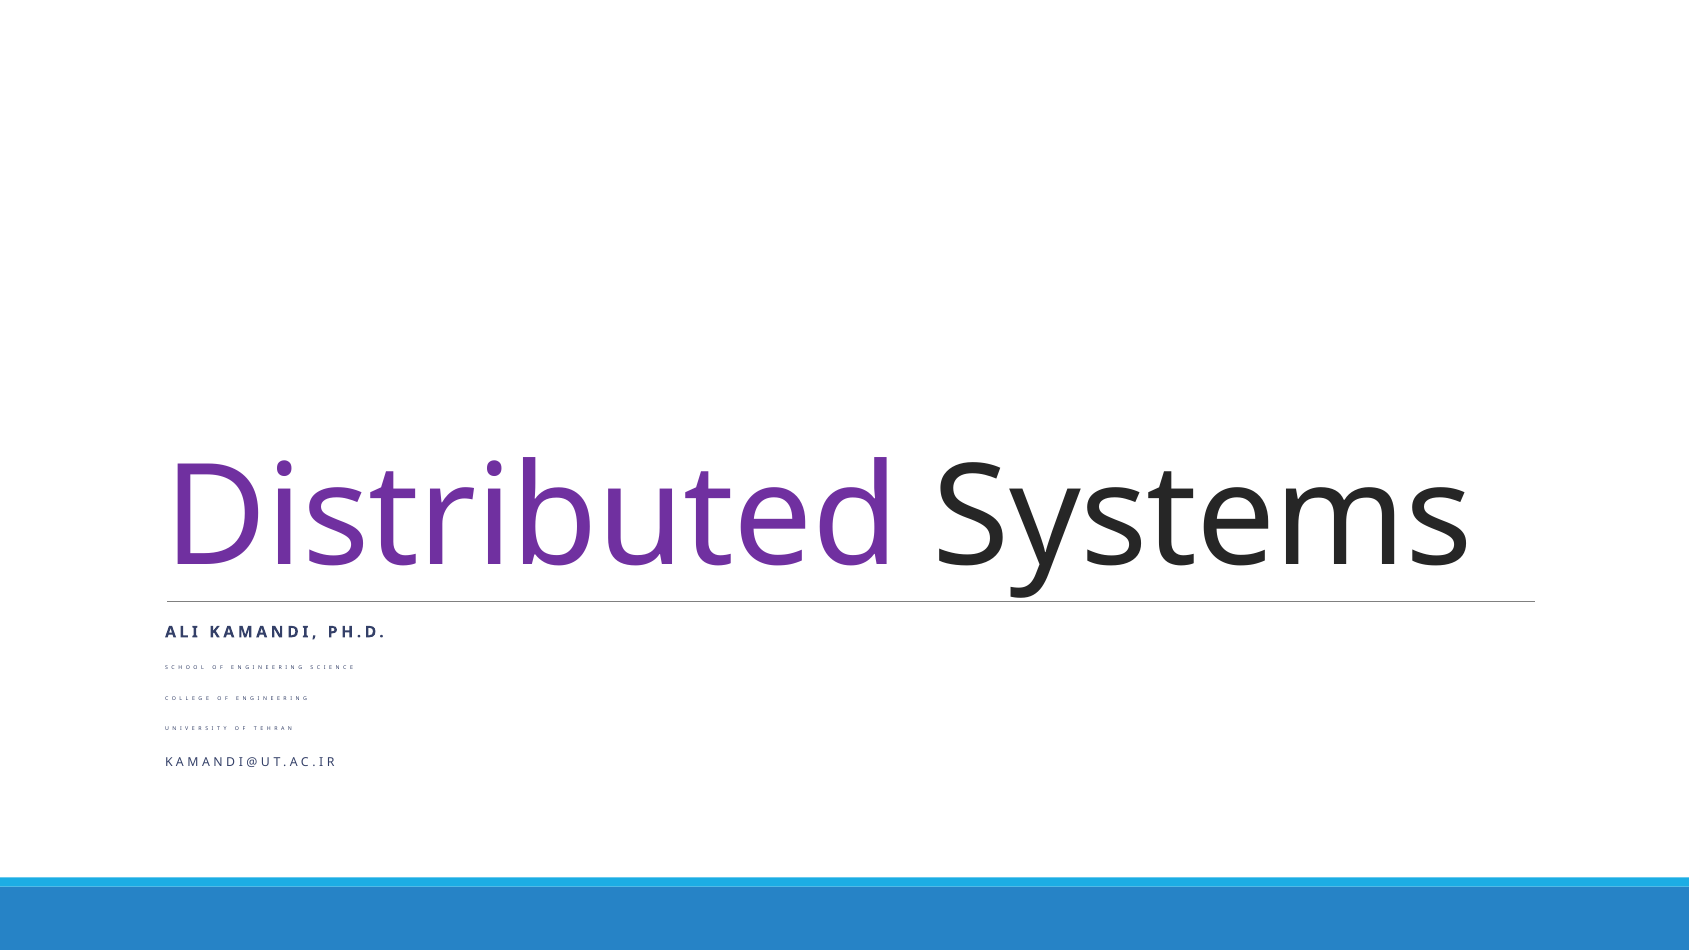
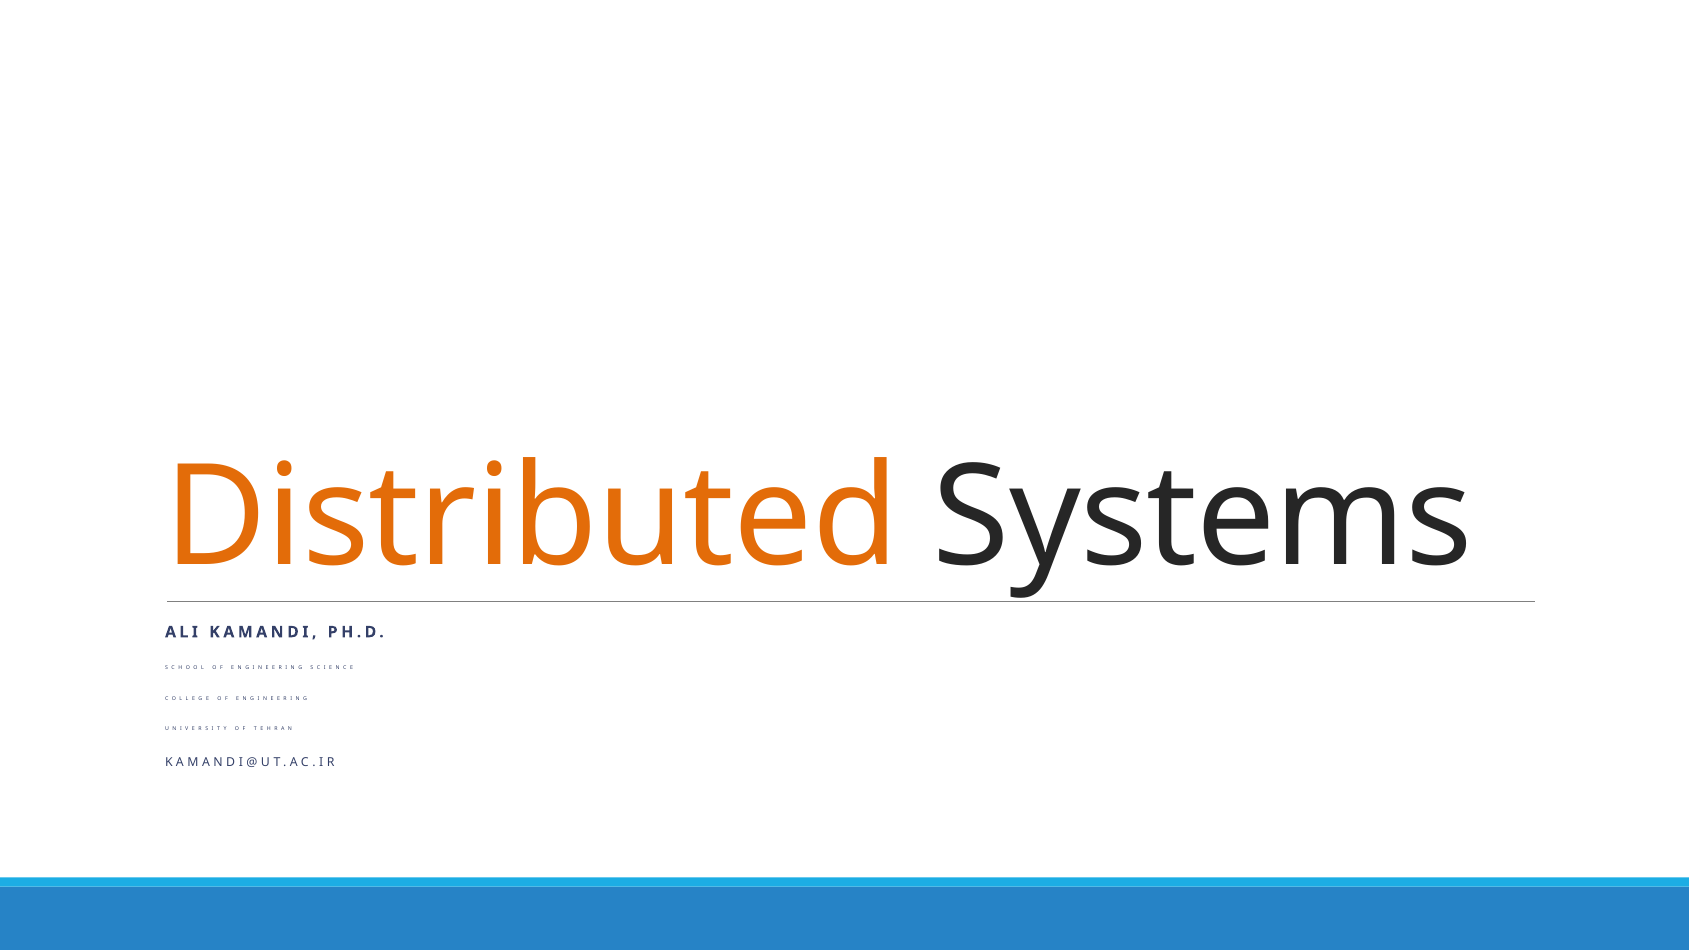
Distributed colour: purple -> orange (532, 518)
